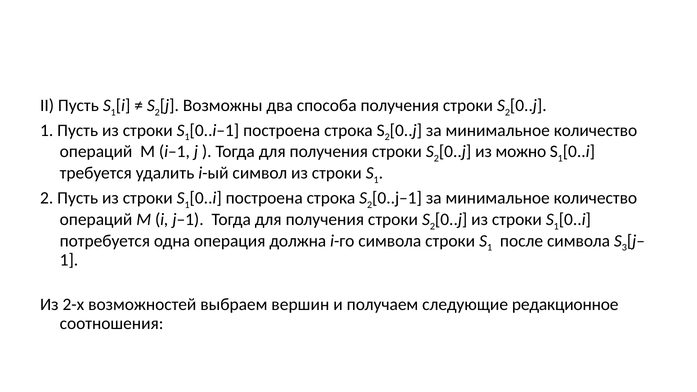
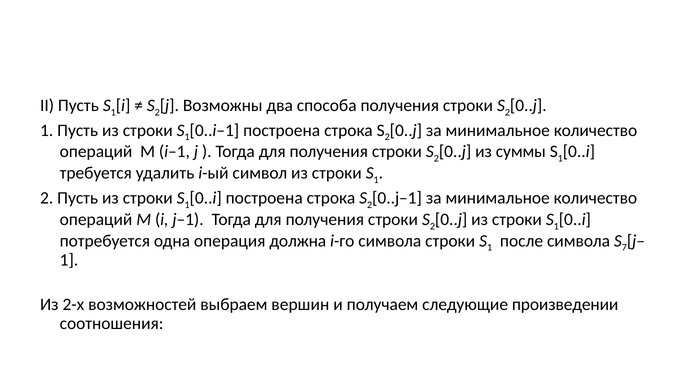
можно: можно -> суммы (521, 152)
3: 3 -> 7 (624, 248)
редакционное: редакционное -> произведении (565, 305)
